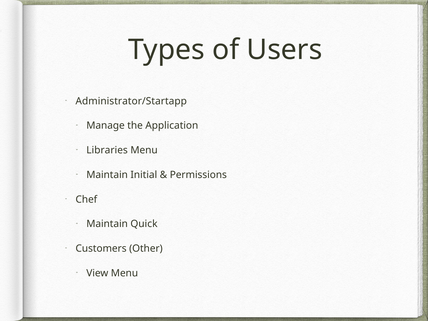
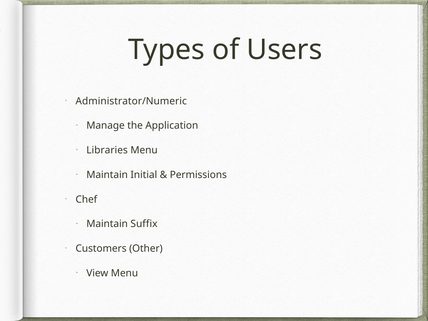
Administrator/Startapp: Administrator/Startapp -> Administrator/Numeric (131, 101)
Quick: Quick -> Suffix (144, 224)
